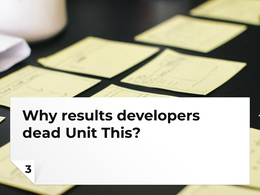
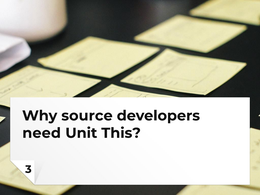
results: results -> source (87, 116)
dead: dead -> need (42, 133)
